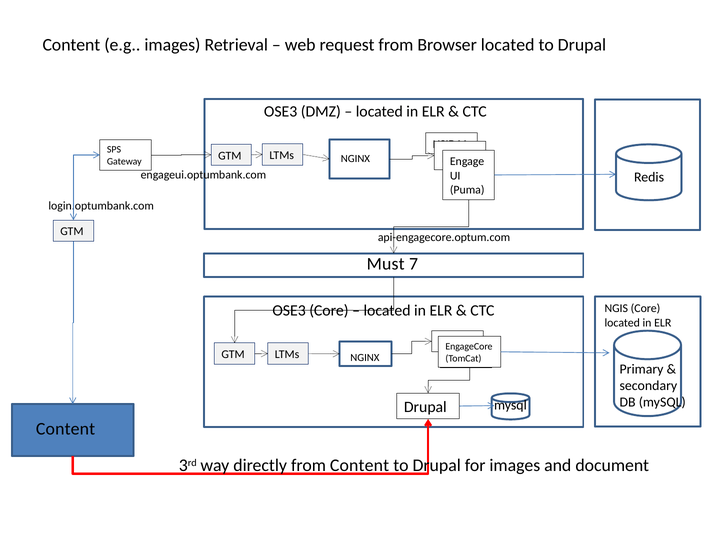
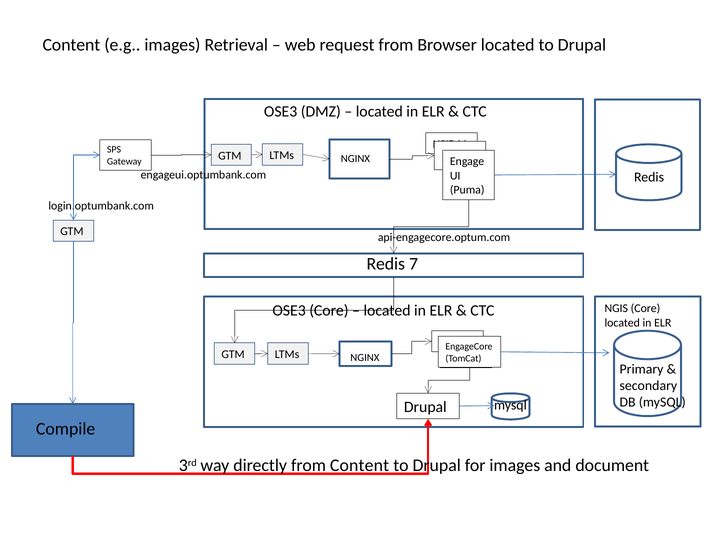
Must: Must -> Redis (386, 264)
Content: Content -> Compile (66, 429)
